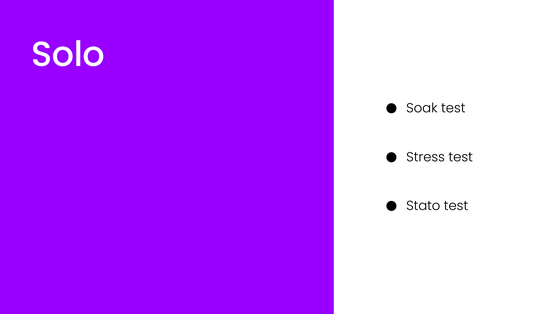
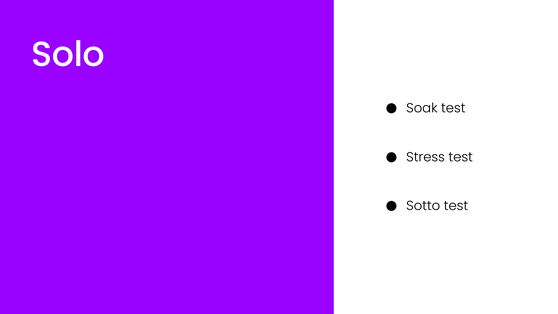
Stato: Stato -> Sotto (423, 206)
